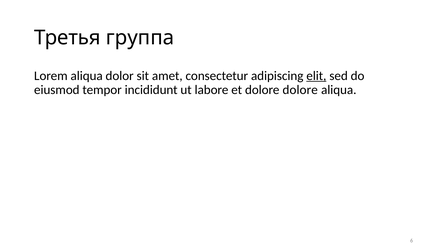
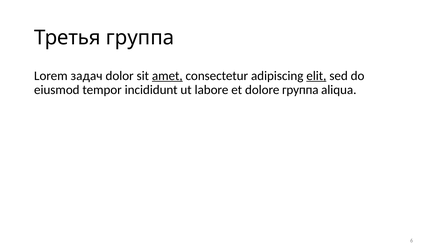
Lorem aliqua: aliqua -> задач (87, 76)
amet underline: none -> present (167, 76)
dolore dolore: dolore -> группа (300, 90)
